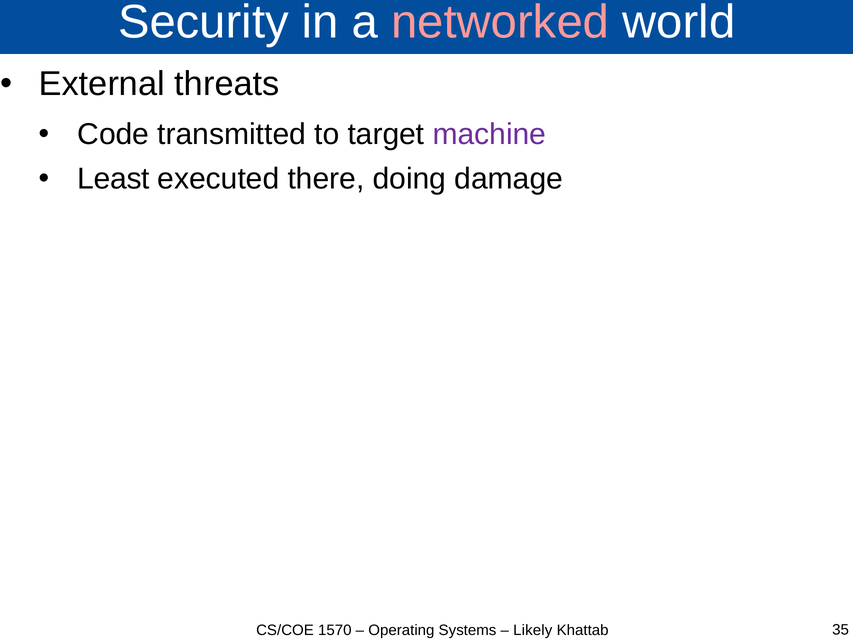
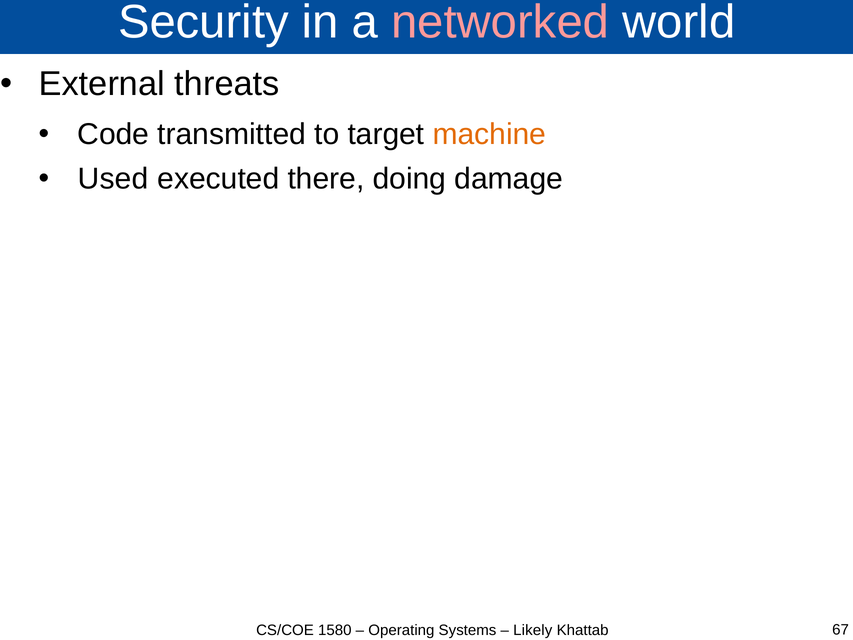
machine colour: purple -> orange (489, 134)
Least: Least -> Used (113, 179)
1570: 1570 -> 1580 (335, 630)
35: 35 -> 67 (841, 629)
